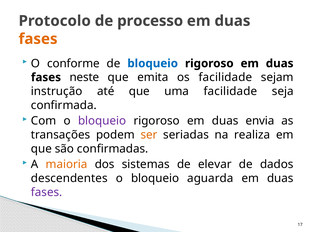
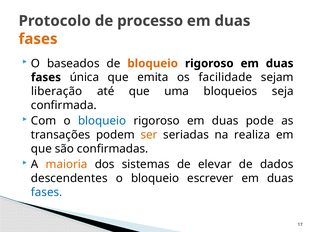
conforme: conforme -> baseados (73, 64)
bloqueio colour: blue -> orange (153, 64)
neste: neste -> única (84, 78)
instrução: instrução -> liberação (57, 91)
uma facilidade: facilidade -> bloqueios (230, 91)
bloqueio colour: purple -> blue (102, 121)
envia: envia -> pode (260, 121)
aguarda: aguarda -> escrever (210, 179)
fases colour: purple -> blue (47, 193)
